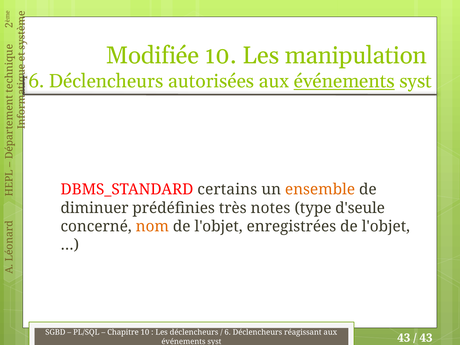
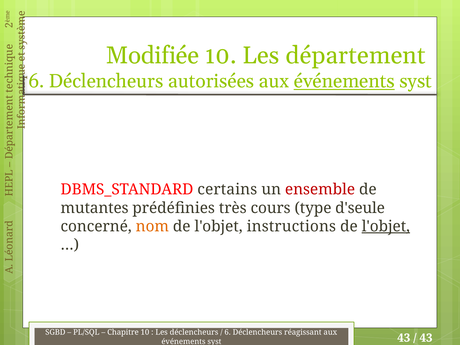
manipulation: manipulation -> département (356, 56)
ensemble colour: orange -> red (320, 190)
diminuer: diminuer -> mutantes (95, 208)
notes: notes -> cours (271, 208)
enregistrées: enregistrées -> instructions (291, 226)
l'objet underline: none -> present (386, 226)
